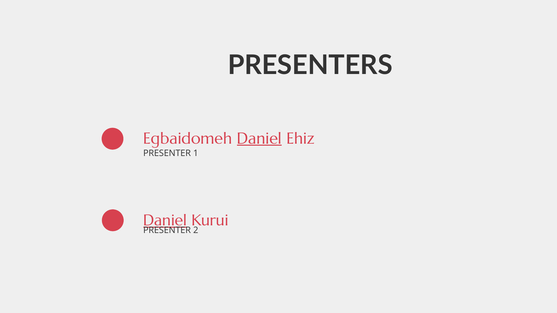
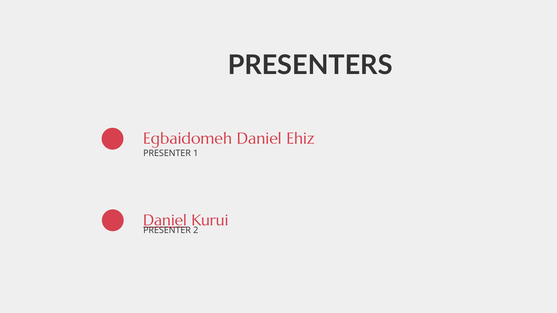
Daniel underline: present -> none (259, 139)
